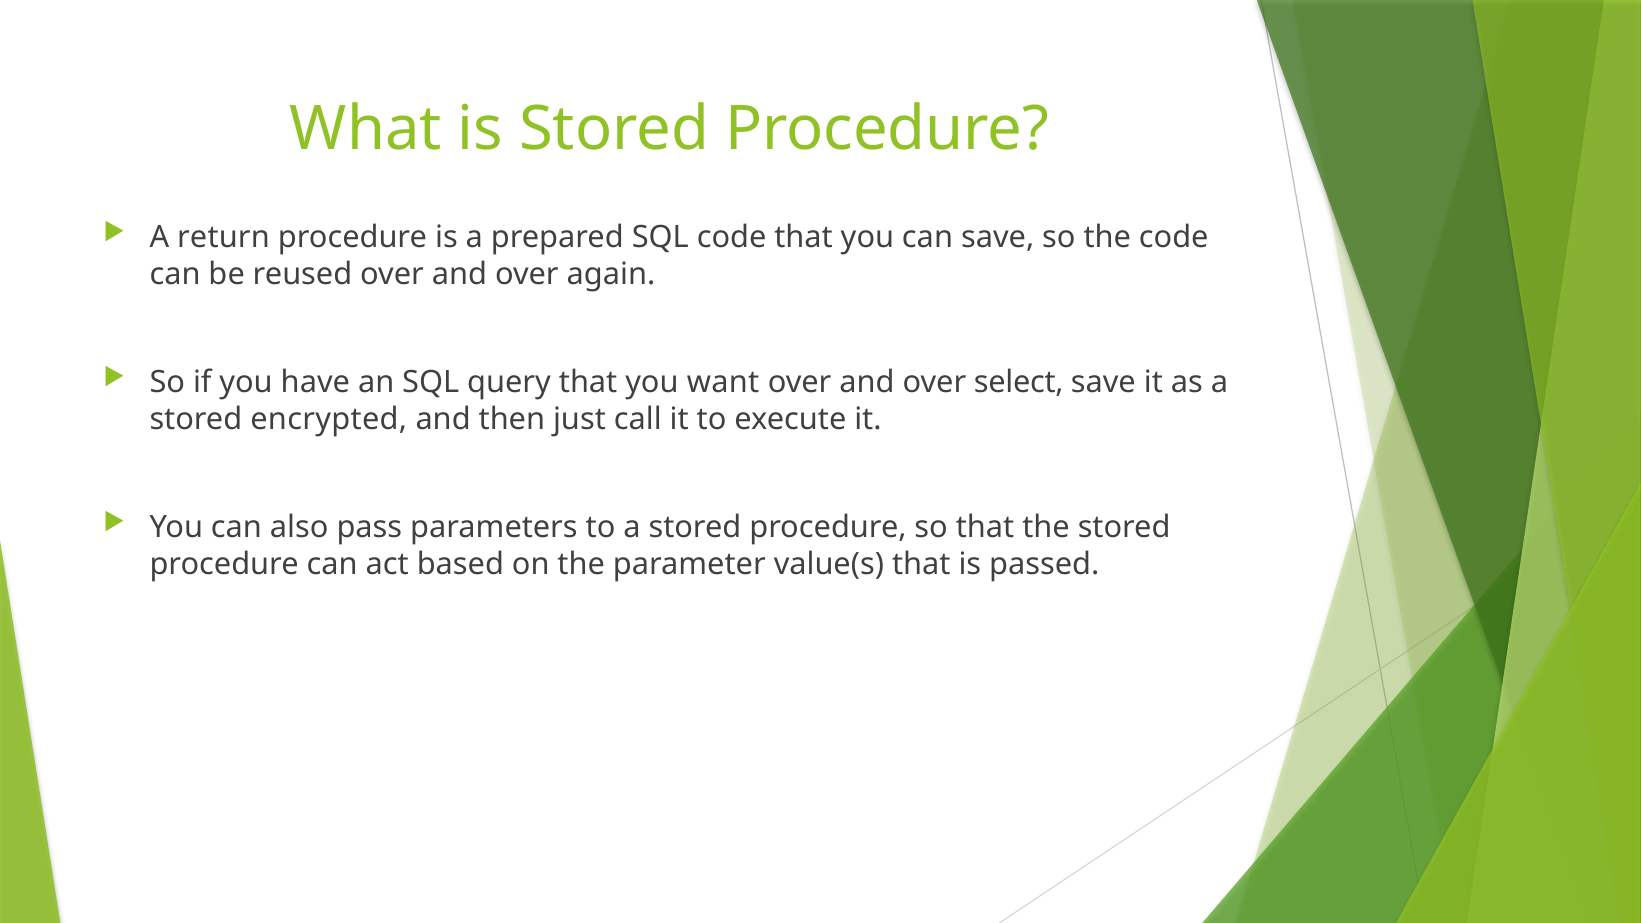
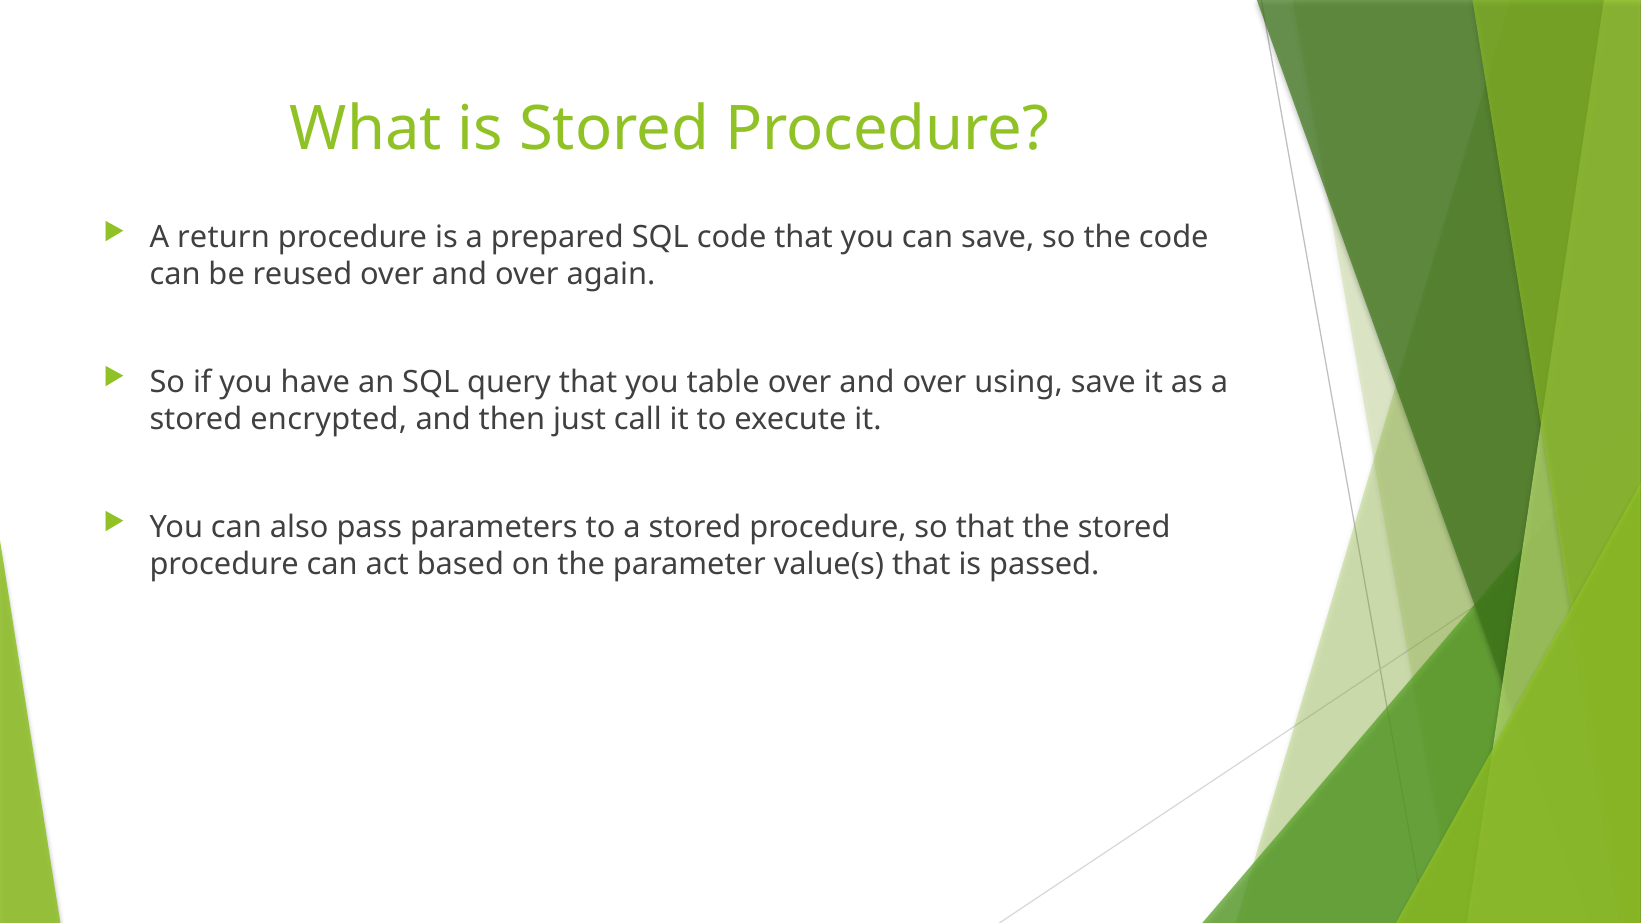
want: want -> table (723, 382)
select: select -> using (1019, 382)
